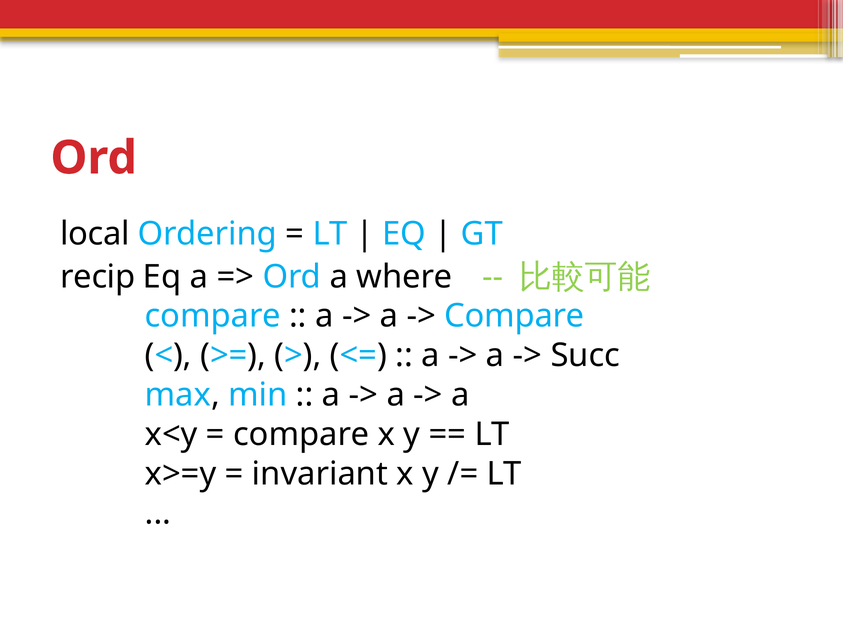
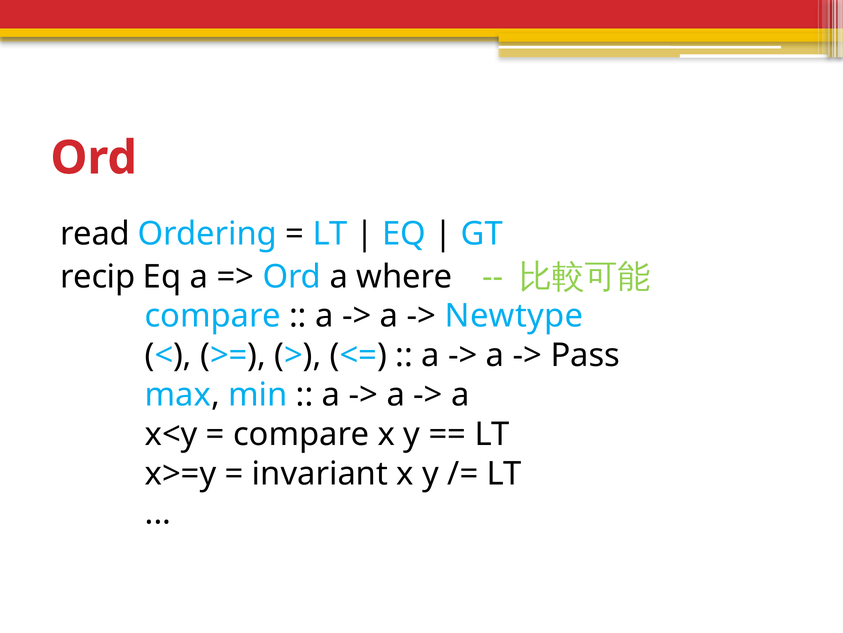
local: local -> read (95, 233)
Compare: Compare -> Newtype (514, 316)
Succ: Succ -> Pass (585, 355)
